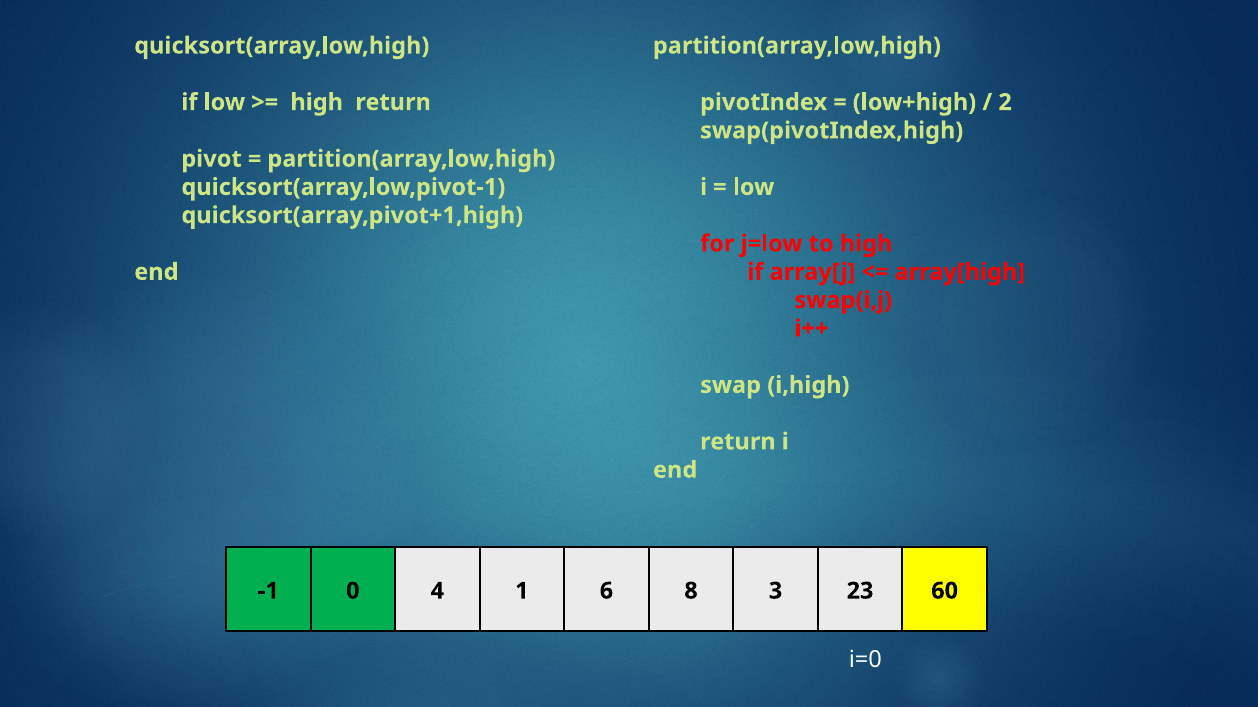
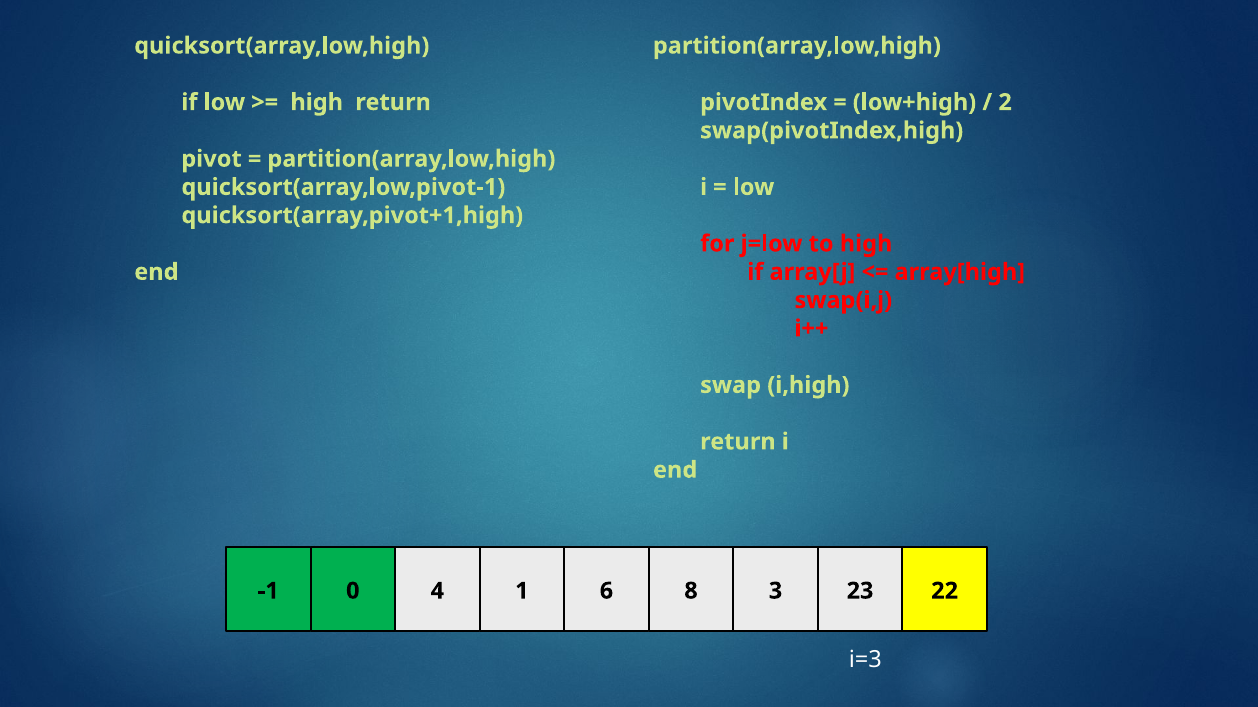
60: 60 -> 22 (945, 591)
i=0: i=0 -> i=3 (865, 660)
